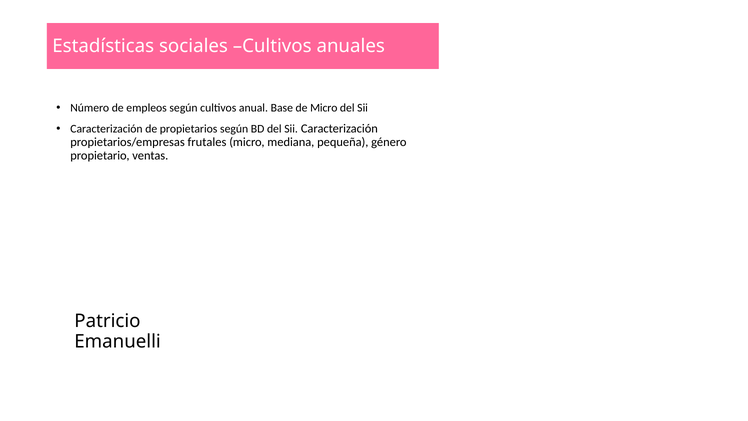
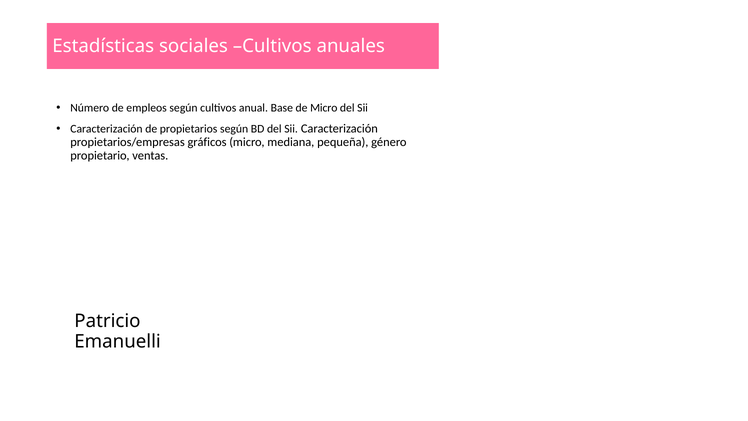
frutales: frutales -> gráficos (207, 142)
